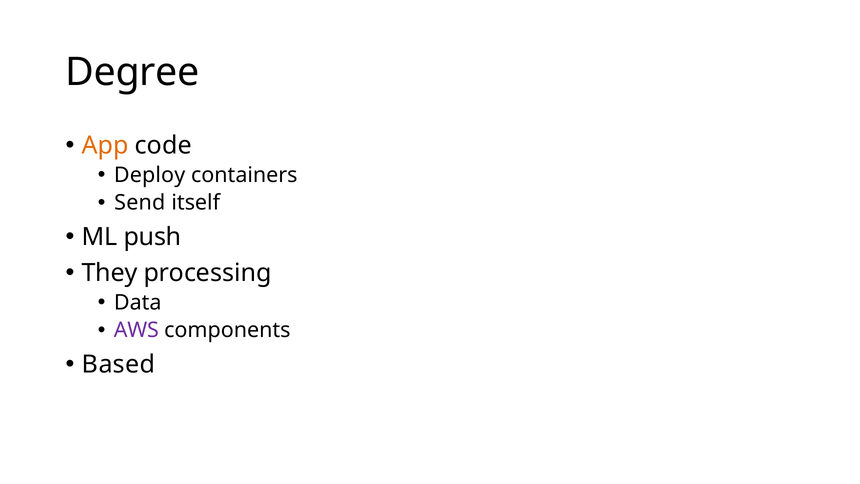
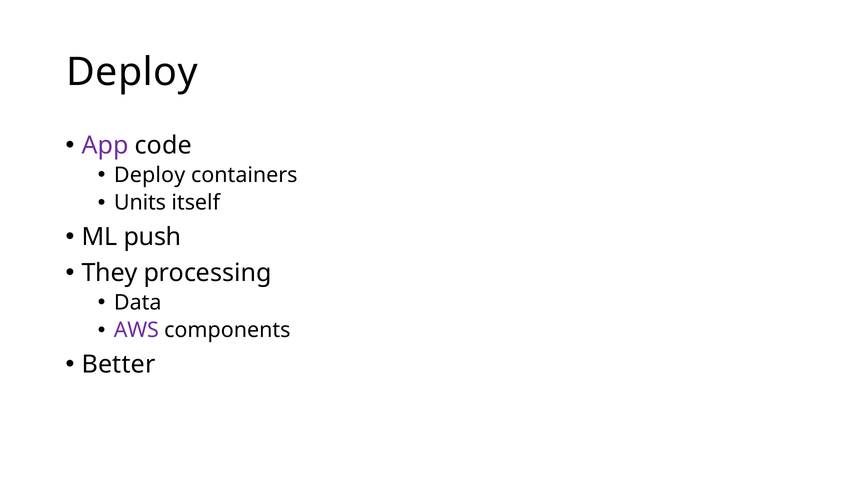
Degree: Degree -> Deploy (132, 72)
App colour: orange -> purple (105, 145)
Send: Send -> Units (140, 203)
Based: Based -> Better (119, 364)
